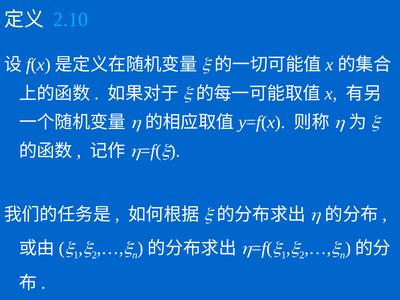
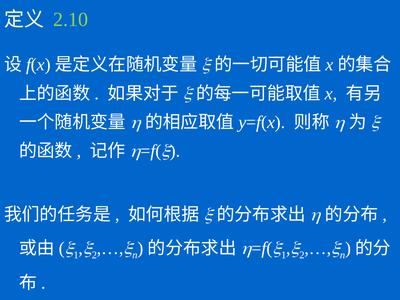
2.10 colour: light blue -> light green (71, 20)
